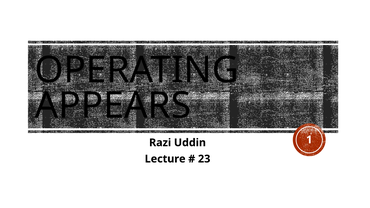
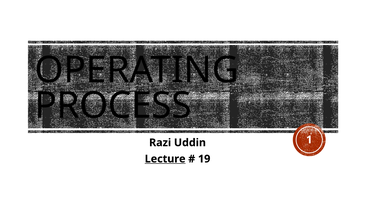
APPEARS: APPEARS -> PROCESS (113, 106)
Lecture underline: none -> present (165, 159)
23: 23 -> 19 (204, 159)
